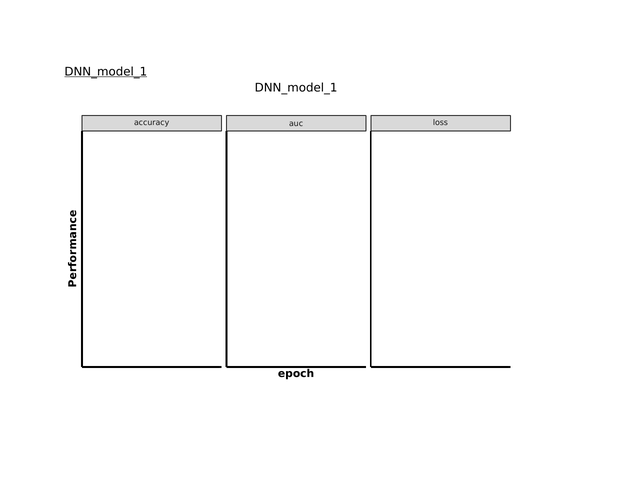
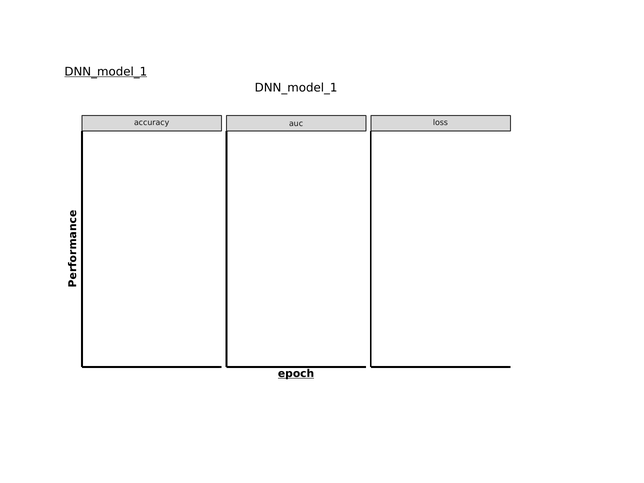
epoch underline: none -> present (296, 374)
